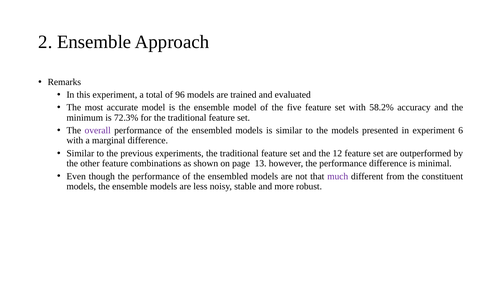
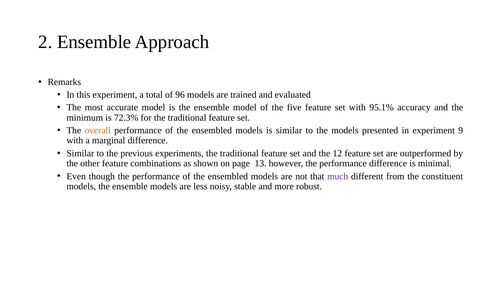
58.2%: 58.2% -> 95.1% (382, 108)
overall colour: purple -> orange (98, 131)
6: 6 -> 9 (461, 131)
